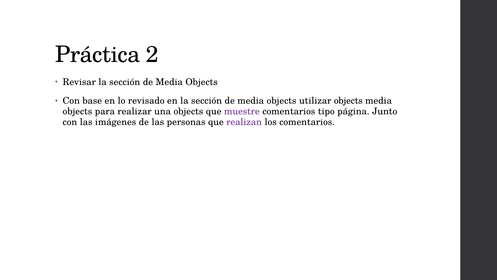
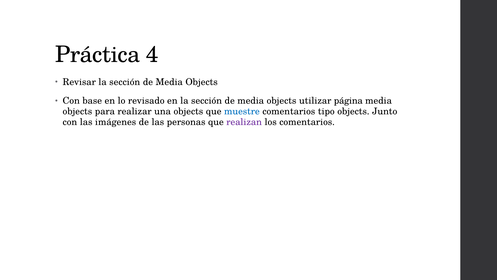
2: 2 -> 4 (152, 55)
utilizar objects: objects -> página (348, 101)
muestre colour: purple -> blue (242, 111)
tipo página: página -> objects (353, 111)
